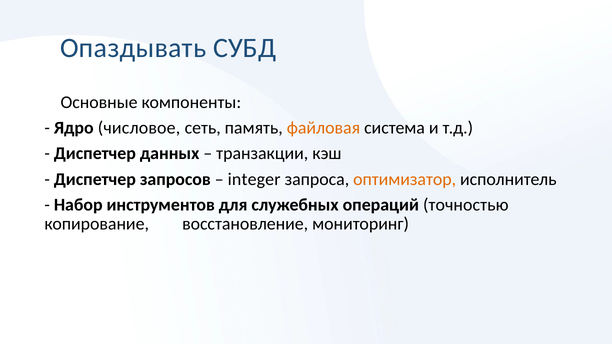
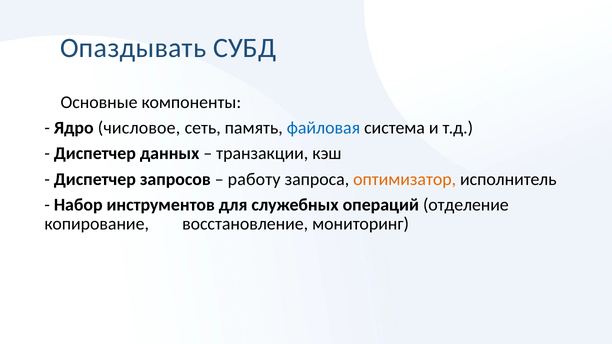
файловая colour: orange -> blue (323, 128)
integer: integer -> работу (254, 179)
точностью: точностью -> отделение (466, 205)
